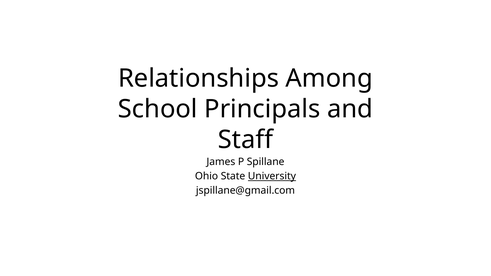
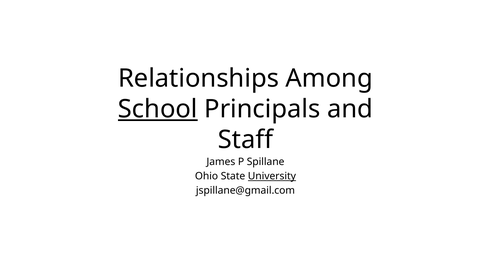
School underline: none -> present (158, 109)
